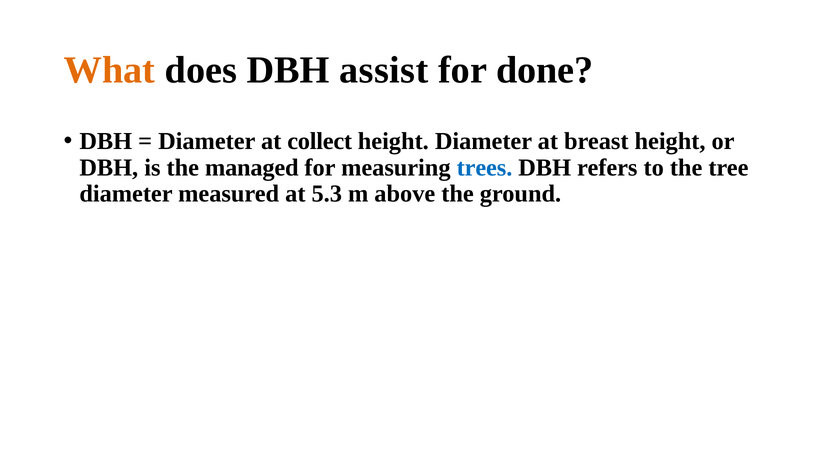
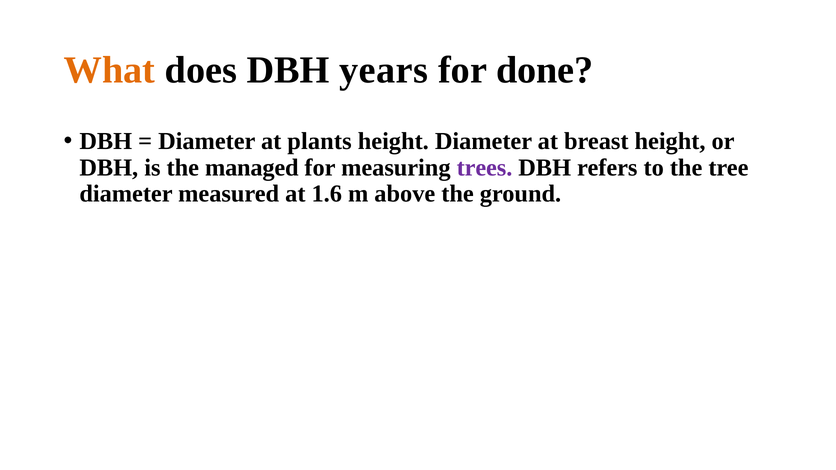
assist: assist -> years (384, 70)
collect: collect -> plants (319, 141)
trees colour: blue -> purple (484, 168)
5.3: 5.3 -> 1.6 (327, 194)
